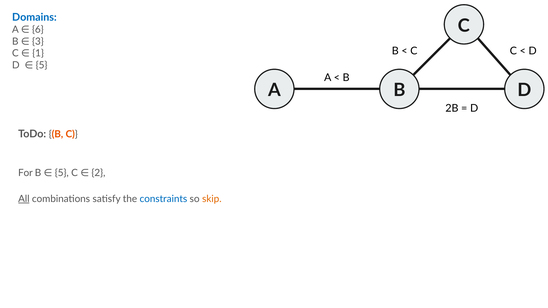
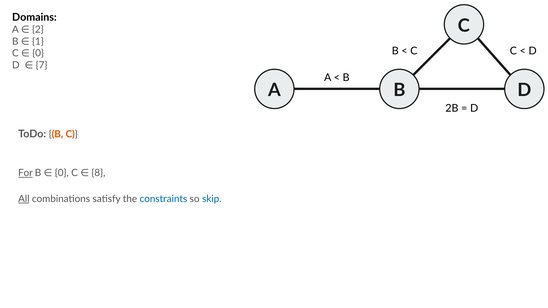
Domains colour: blue -> black (34, 17)
6: 6 -> 2 (38, 30)
3: 3 -> 1 (38, 42)
C 1: 1 -> 0 (38, 53)
D 5: 5 -> 7 (42, 65)
For underline: none -> present (25, 173)
B 5: 5 -> 0 (62, 173)
2: 2 -> 8 (98, 173)
skip colour: orange -> blue (212, 199)
